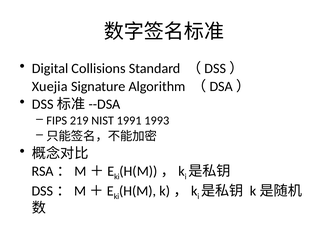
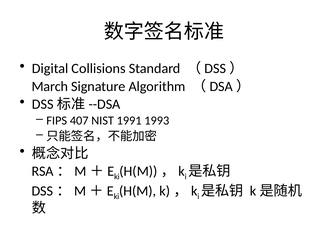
Xuejia: Xuejia -> March (50, 86)
219: 219 -> 407 (79, 121)
